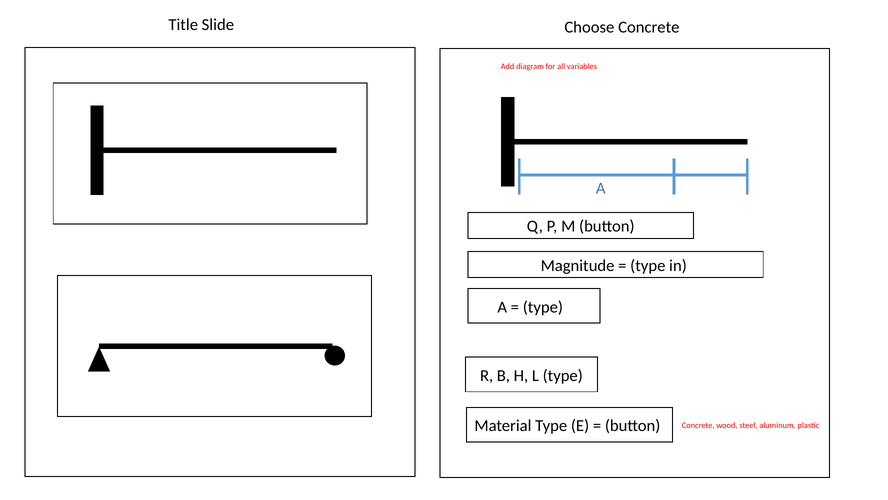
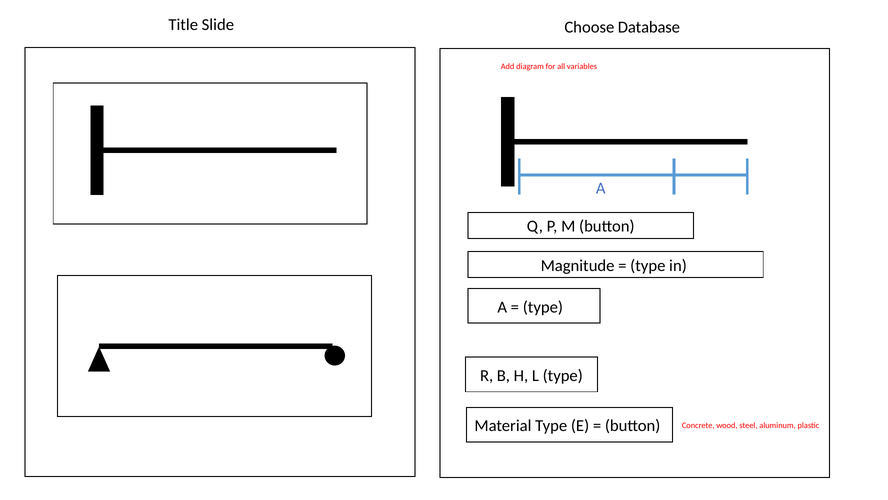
Choose Concrete: Concrete -> Database (649, 27)
